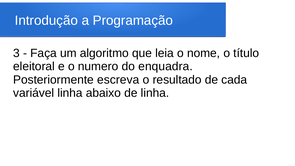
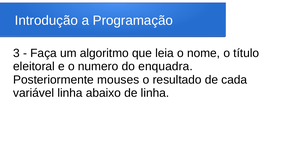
escreva: escreva -> mouses (118, 80)
